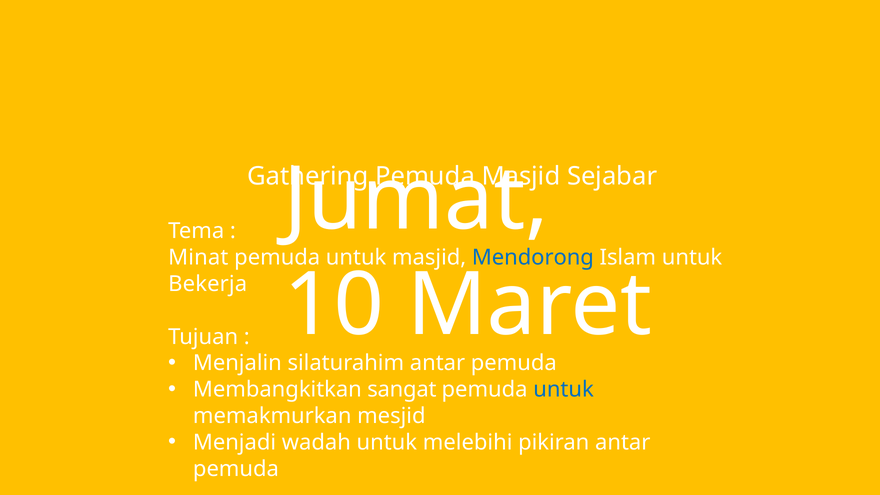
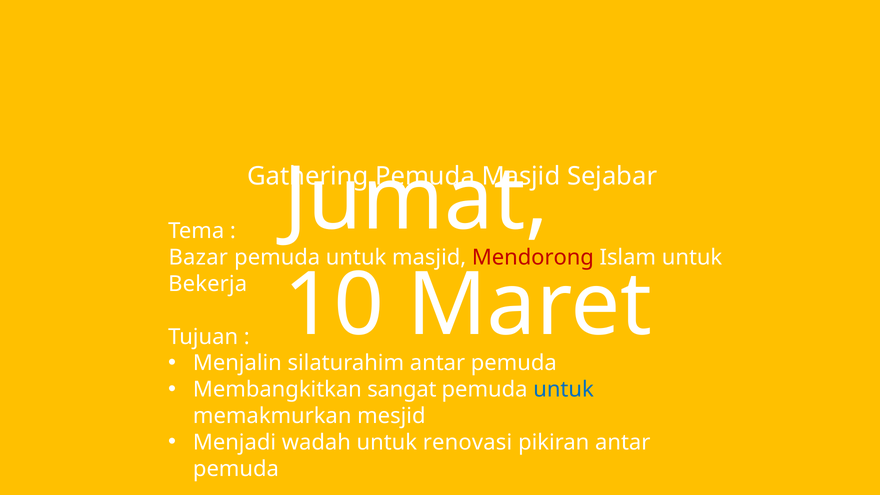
Minat: Minat -> Bazar (198, 258)
Mendorong colour: blue -> red (533, 258)
melebihi: melebihi -> renovasi (468, 442)
